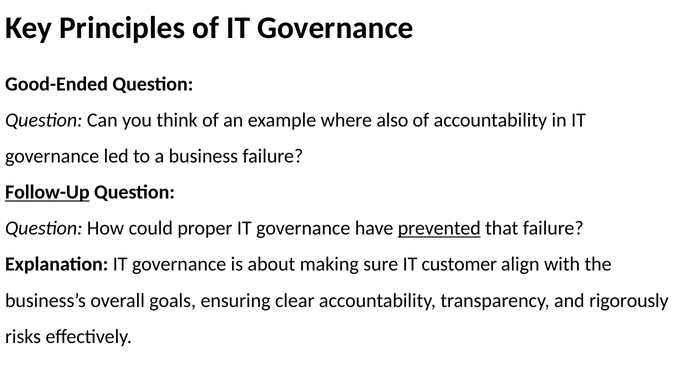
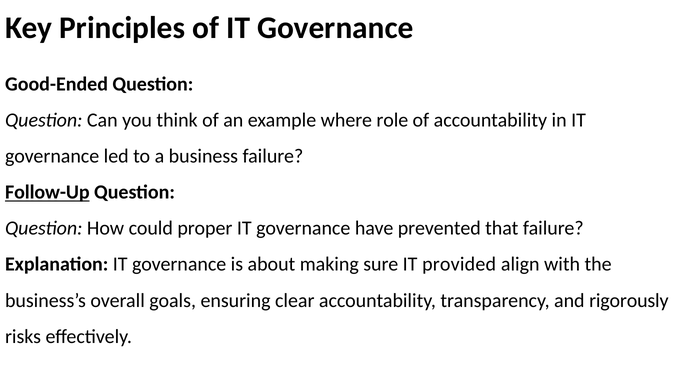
also: also -> role (392, 120)
prevented underline: present -> none (439, 228)
customer: customer -> provided (459, 264)
